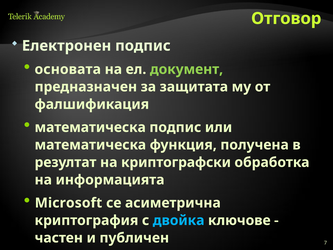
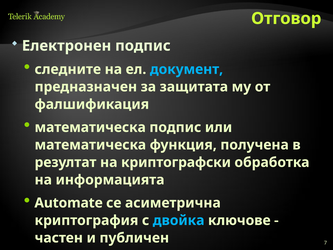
основата: основата -> следните (68, 69)
документ colour: light green -> light blue (186, 69)
Microsoft: Microsoft -> Automate (69, 203)
